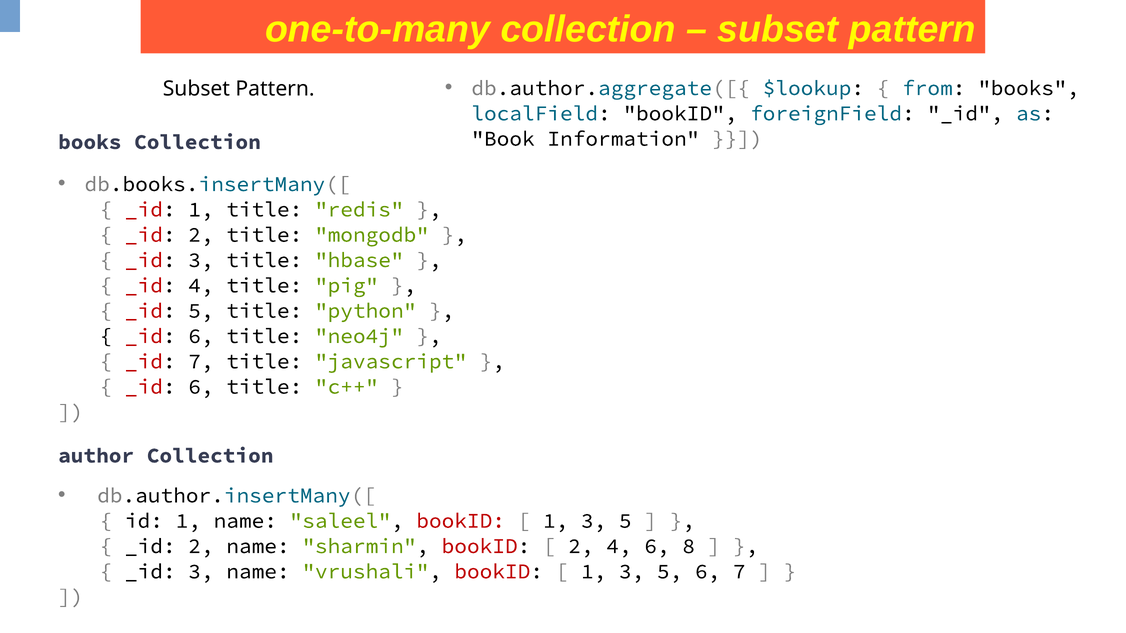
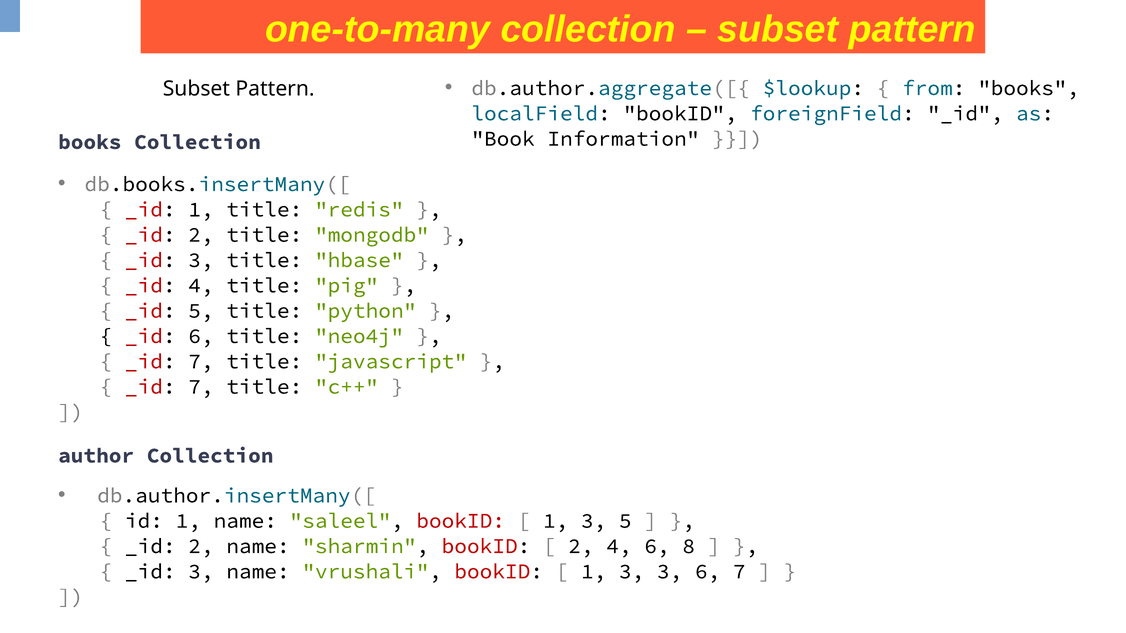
6: 6 -> 7 (201, 387)
5: 5 -> 3 (670, 572)
